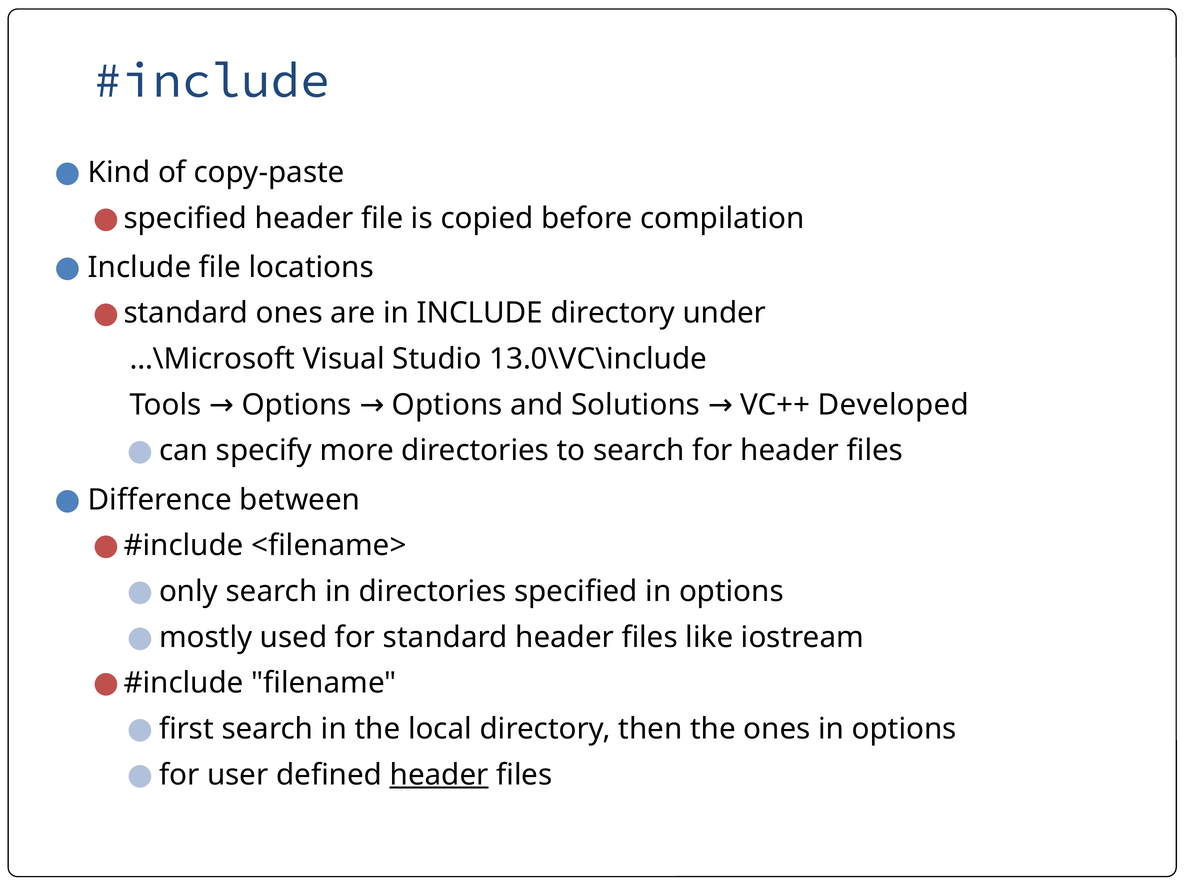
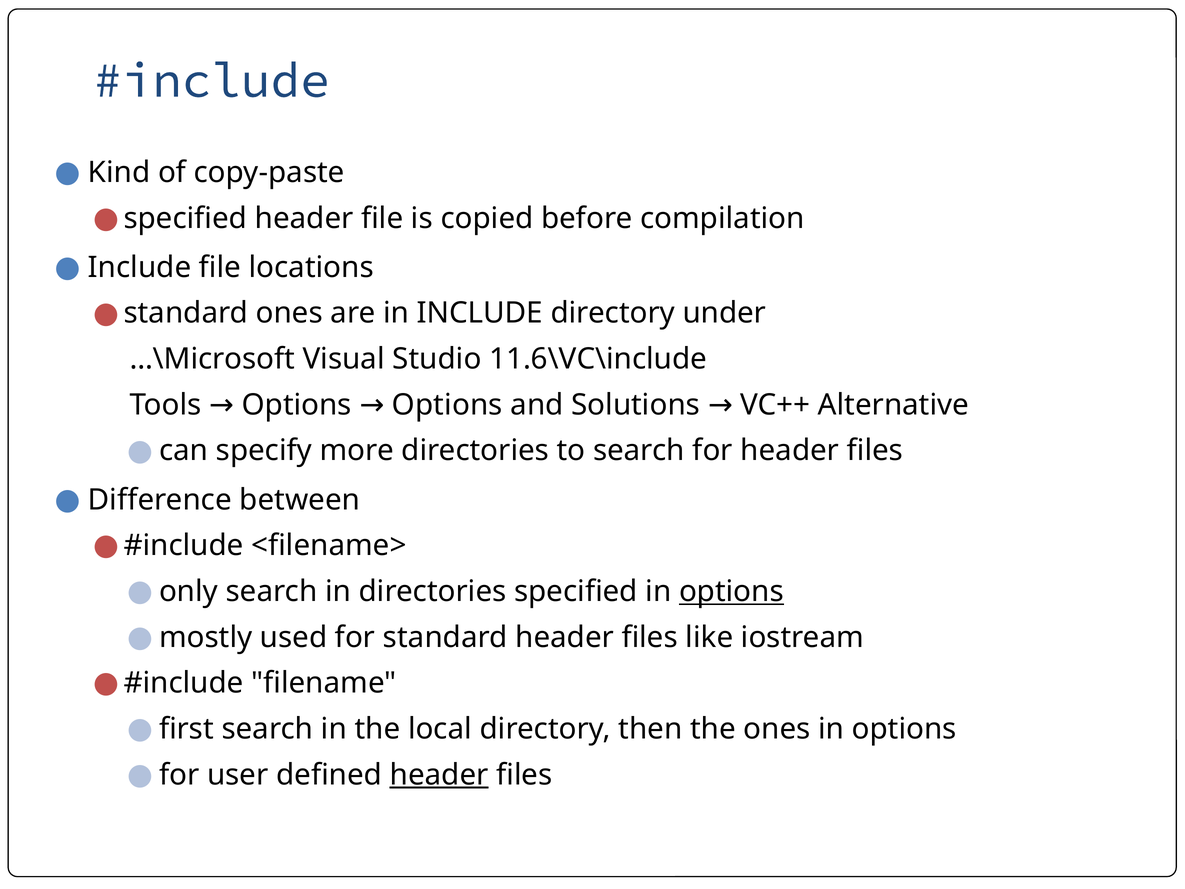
13.0\VC\include: 13.0\VC\include -> 11.6\VC\include (598, 359)
Developed: Developed -> Alternative (893, 405)
options underline: none -> present (731, 591)
